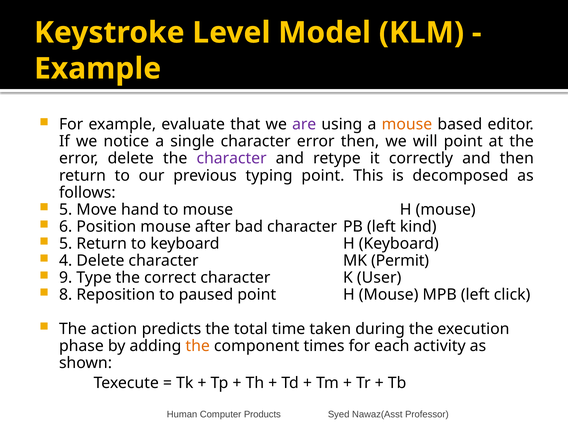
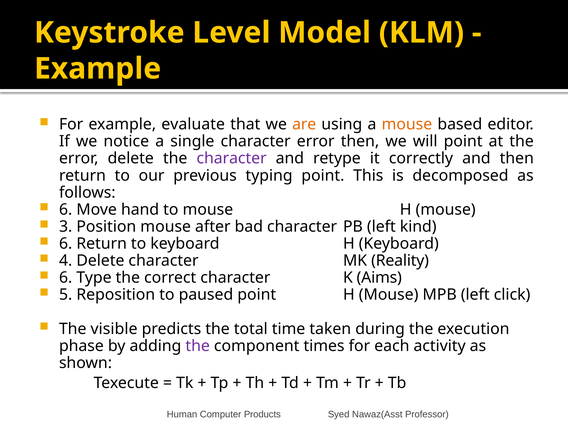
are colour: purple -> orange (304, 124)
5: 5 -> 6 (66, 210)
6: 6 -> 3 (66, 227)
5: 5 -> 6 (66, 244)
Permit: Permit -> Reality (400, 261)
9: 9 -> 6 (66, 278)
User: User -> Aims (379, 278)
8: 8 -> 5 (66, 295)
action: action -> visible (114, 329)
the colour: orange -> purple (198, 346)
